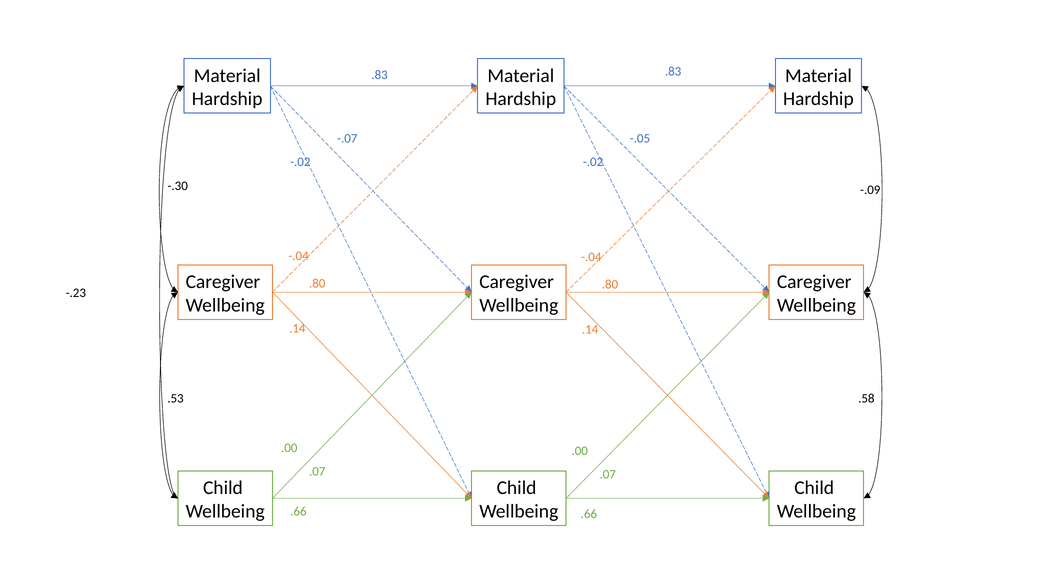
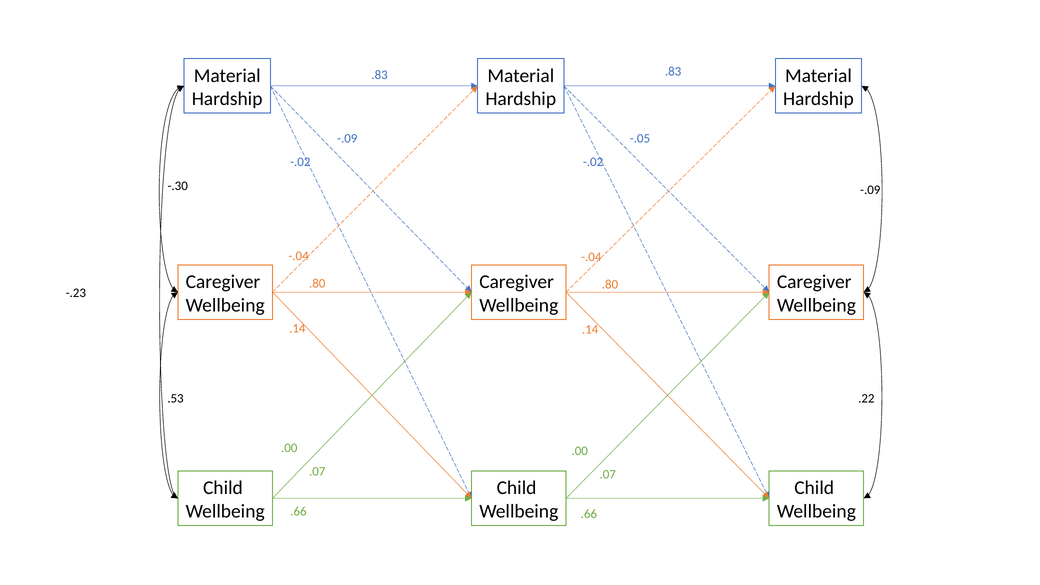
-.07: -.07 -> -.09 (347, 138)
.58: .58 -> .22 (866, 398)
